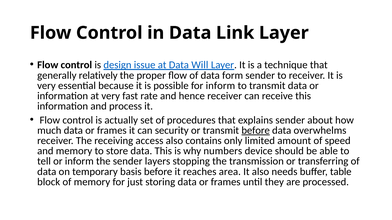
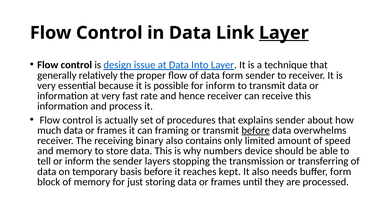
Layer underline: none -> present (284, 33)
Will: Will -> Into (200, 65)
security: security -> framing (172, 131)
access: access -> binary (149, 141)
area: area -> kept (230, 172)
buffer table: table -> form (341, 172)
